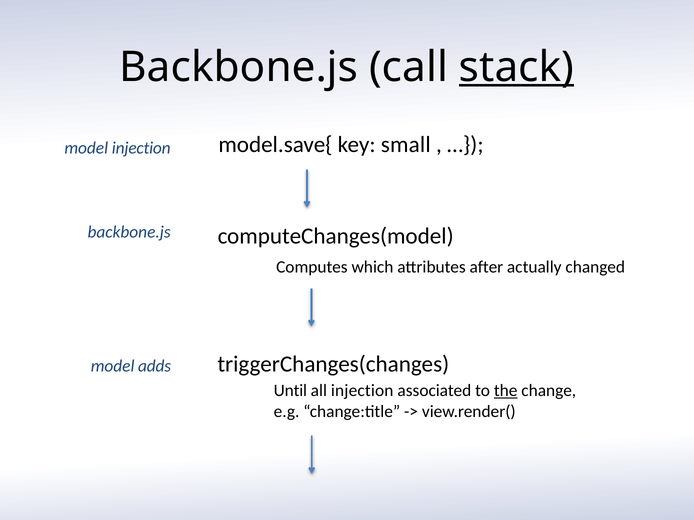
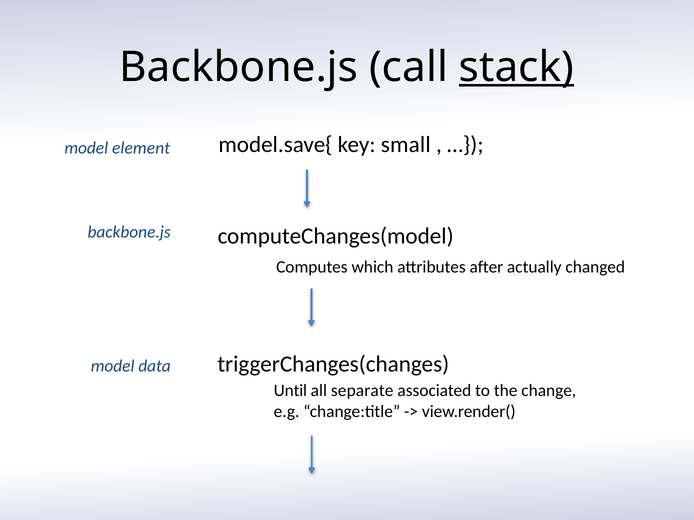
model injection: injection -> element (141, 148)
adds: adds -> data (155, 366)
all injection: injection -> separate (362, 391)
the underline: present -> none (506, 391)
